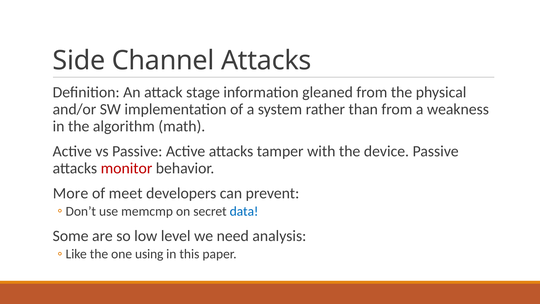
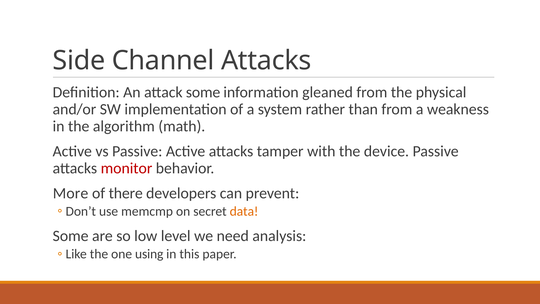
attack stage: stage -> some (203, 92)
meet: meet -> there (126, 193)
data colour: blue -> orange (244, 211)
